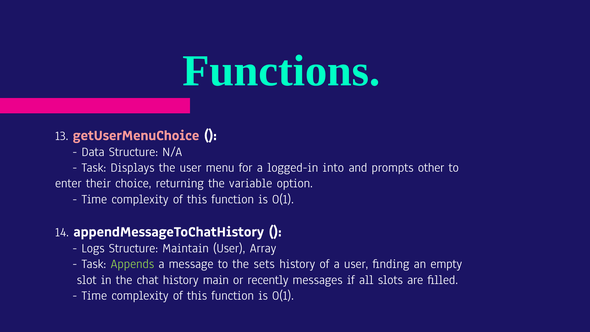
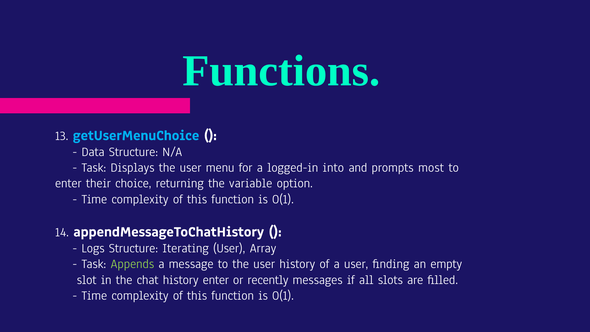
getUserMenuChoice colour: pink -> light blue (136, 135)
other: other -> most (431, 168)
Maintain: Maintain -> Iterating (186, 248)
to the sets: sets -> user (264, 264)
history main: main -> enter (216, 280)
